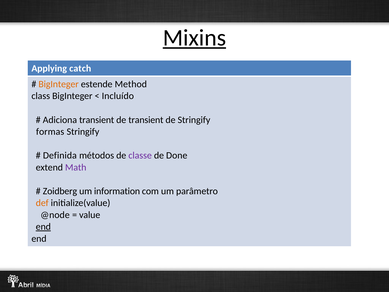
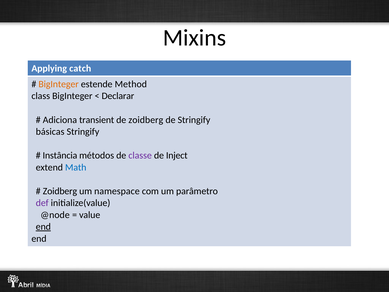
Mixins underline: present -> none (194, 38)
Incluído: Incluído -> Declarar (118, 96)
de transient: transient -> zoidberg (146, 120)
formas: formas -> básicas (50, 132)
Definida: Definida -> Instância (60, 155)
Done: Done -> Inject (177, 155)
Math colour: purple -> blue (76, 167)
information: information -> namespace (117, 191)
def colour: orange -> purple (42, 203)
